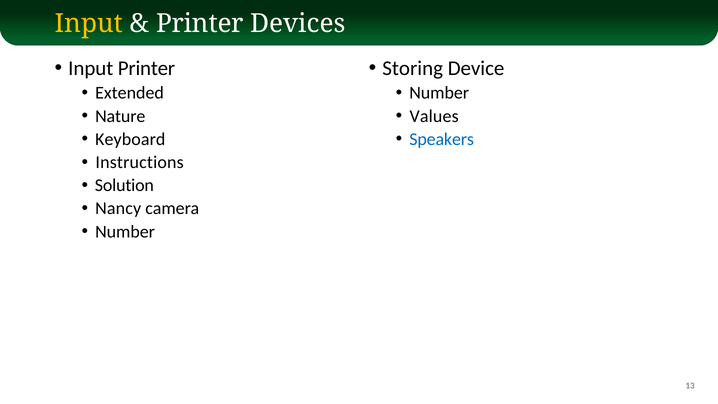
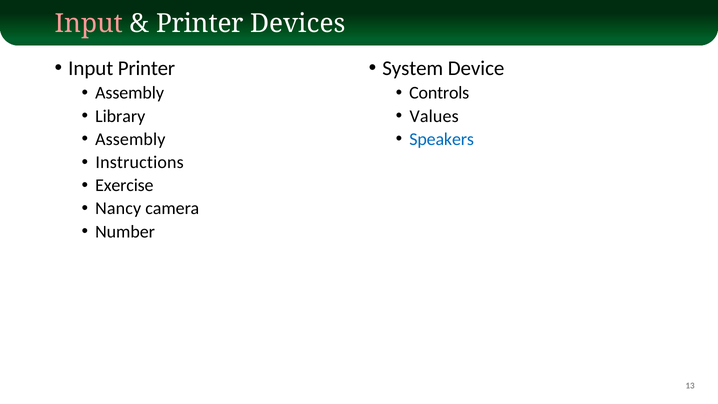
Input colour: yellow -> pink (89, 24)
Storing: Storing -> System (413, 68)
Extended: Extended -> Assembly (130, 93)
Number: Number -> Controls (439, 93)
Nature: Nature -> Library (120, 116)
Keyboard: Keyboard -> Assembly (130, 139)
Solution: Solution -> Exercise (124, 185)
